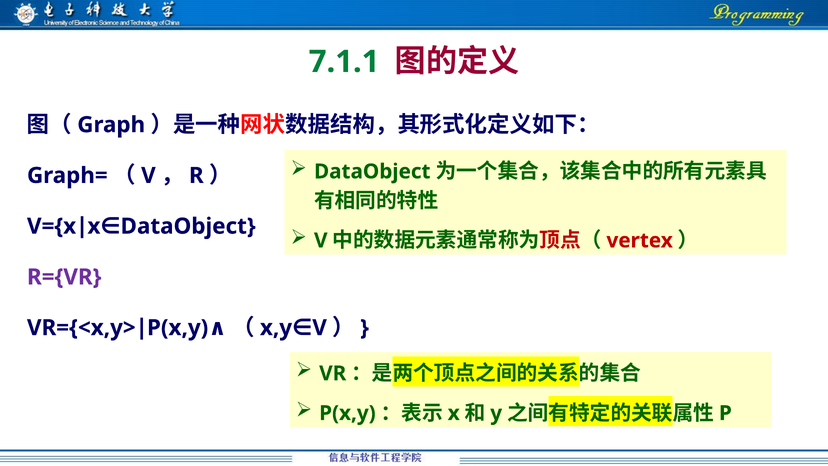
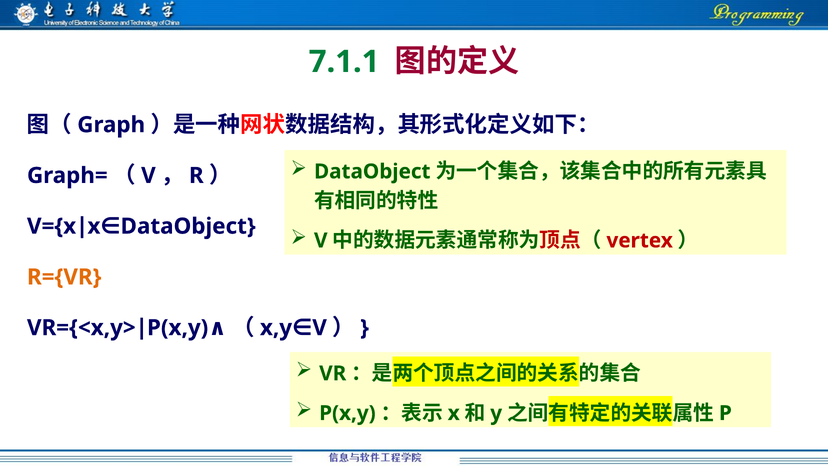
R={VR colour: purple -> orange (64, 277)
